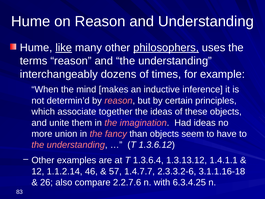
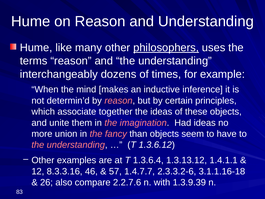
like underline: present -> none (64, 48)
1.1.2.14: 1.1.2.14 -> 8.3.3.16 (65, 171)
6.3.4.25: 6.3.4.25 -> 1.3.9.39 (189, 182)
